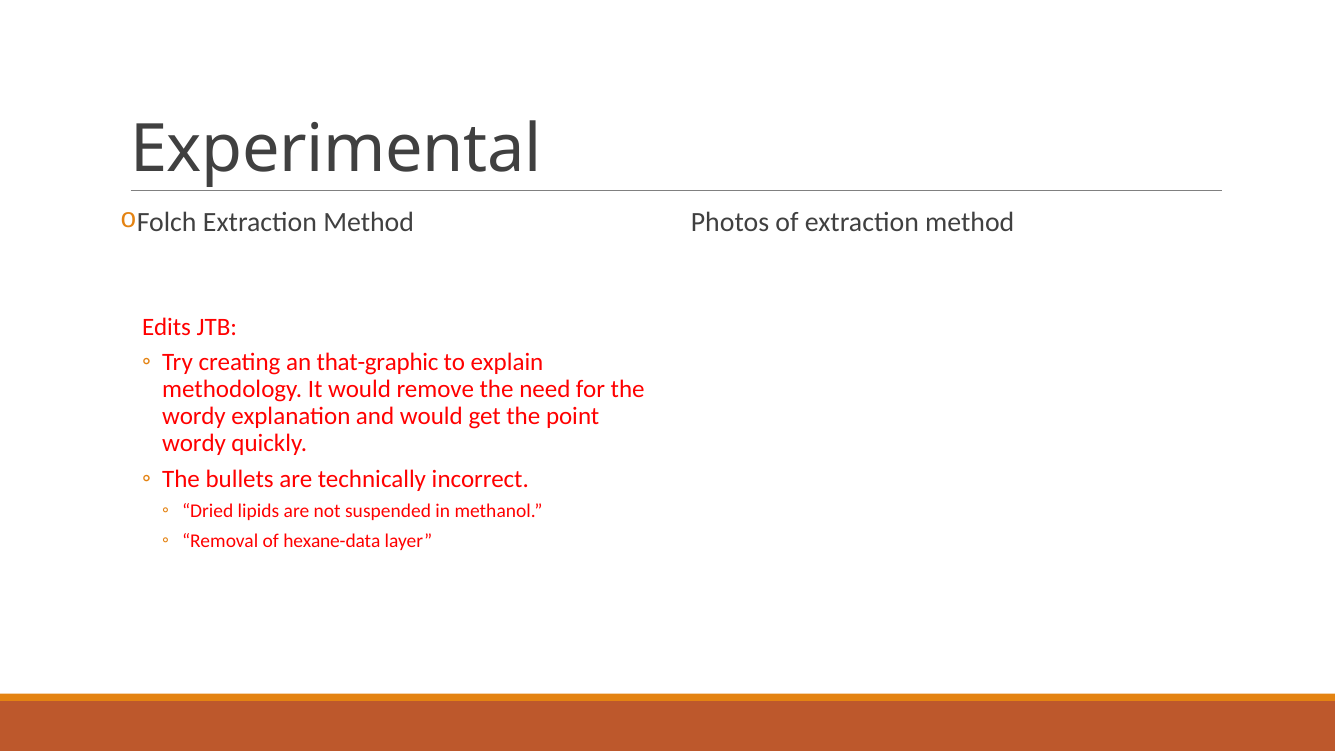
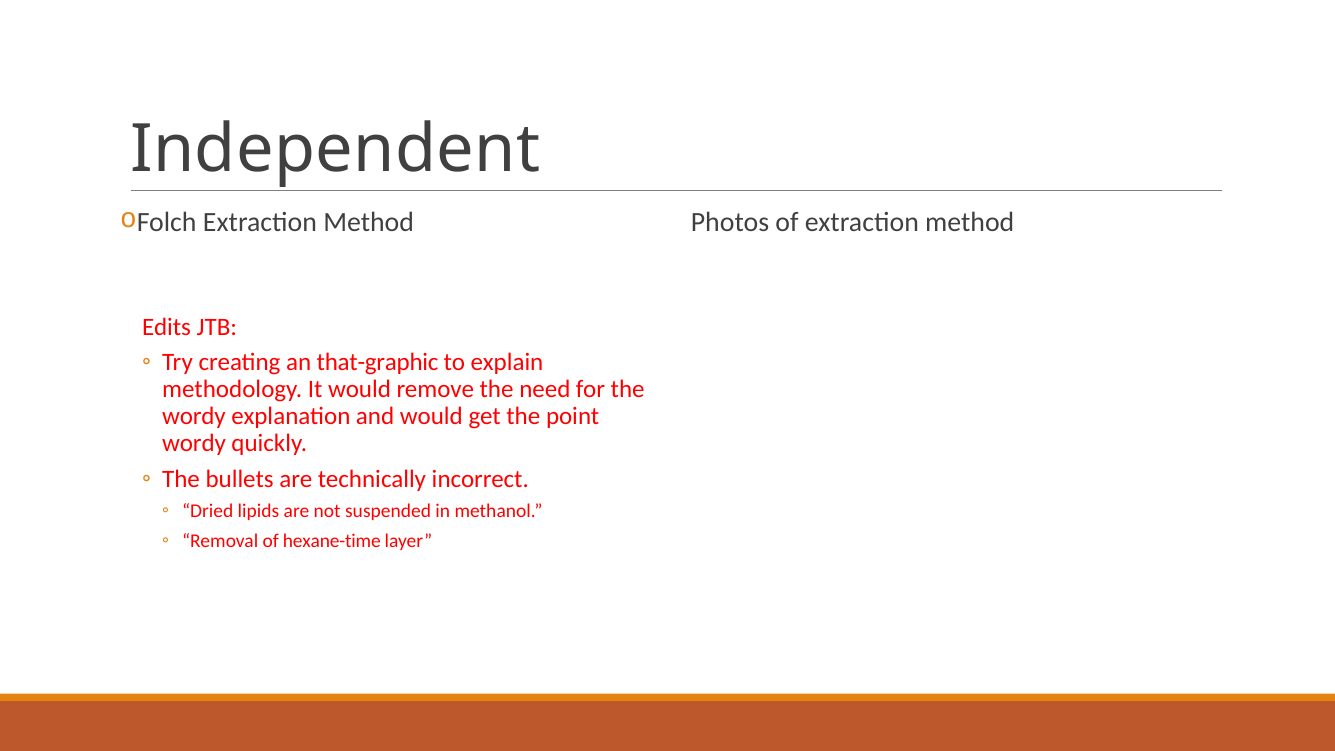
Experimental: Experimental -> Independent (335, 150)
hexane-data: hexane-data -> hexane-time (332, 541)
